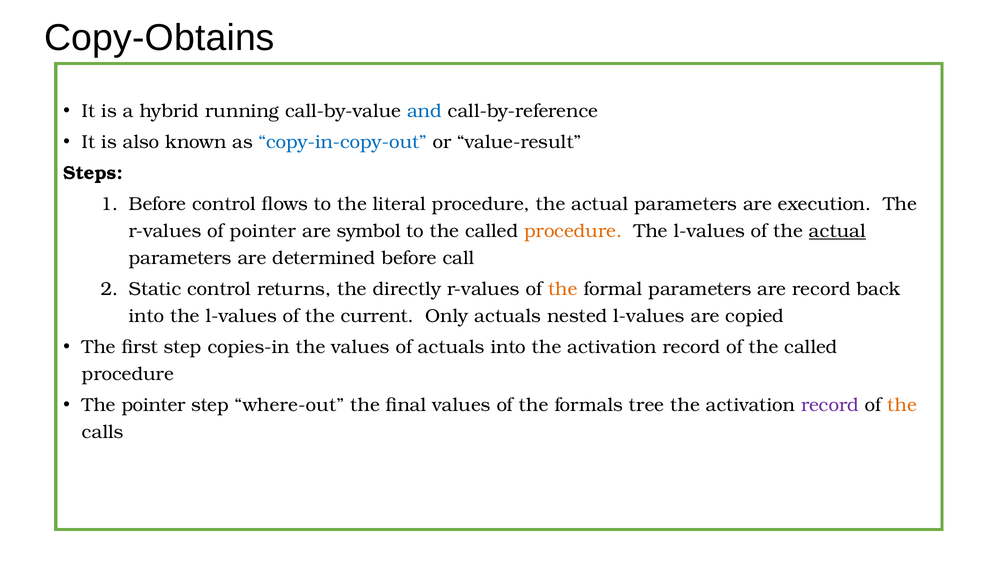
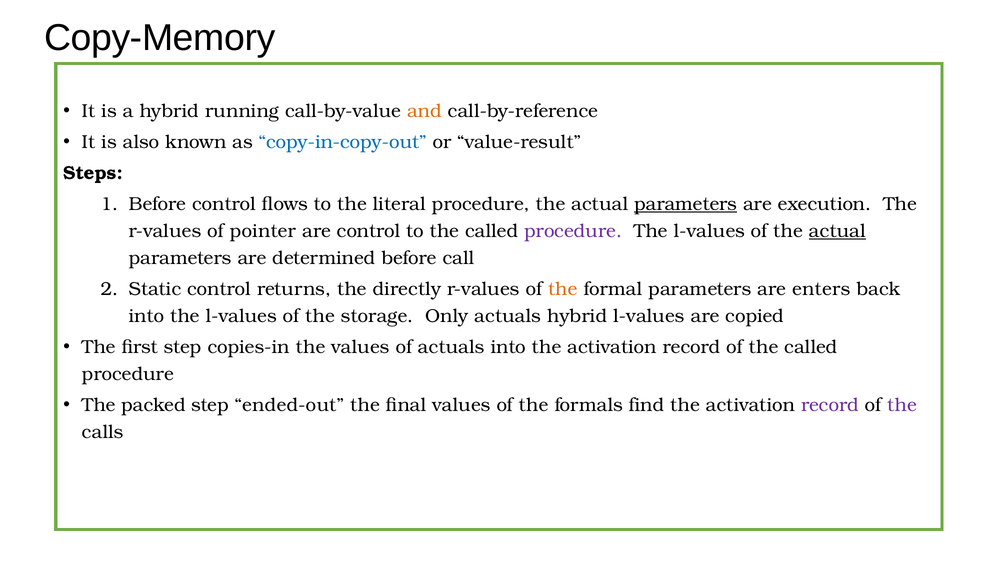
Copy-Obtains: Copy-Obtains -> Copy-Memory (160, 38)
and colour: blue -> orange (424, 111)
parameters underline: none -> present (686, 204)
are symbol: symbol -> control (369, 231)
procedure colour: orange -> purple (573, 231)
are record: record -> enters (821, 289)
current: current -> storage (377, 316)
actuals nested: nested -> hybrid (577, 316)
The pointer: pointer -> packed (154, 405)
where-out: where-out -> ended-out (290, 405)
tree: tree -> find (647, 405)
the colour: orange -> purple (902, 405)
